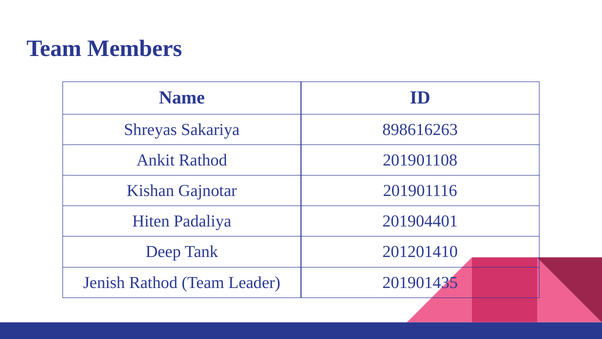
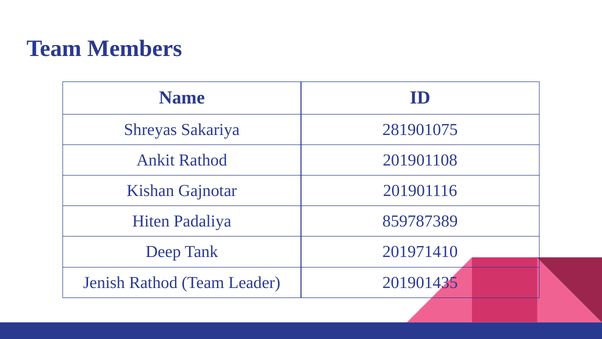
898616263: 898616263 -> 281901075 (420, 129)
201904401: 201904401 -> 859787389 (420, 221)
201201410: 201201410 -> 201971410 (420, 252)
